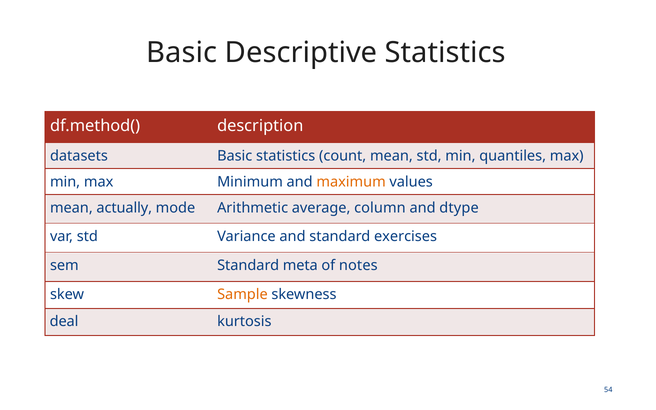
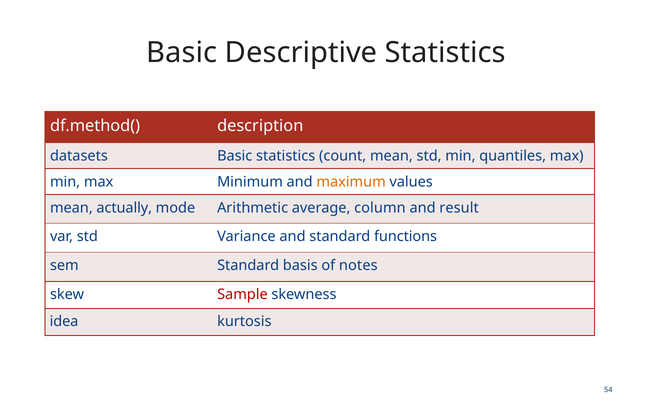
dtype: dtype -> result (459, 208)
exercises: exercises -> functions (406, 236)
meta: meta -> basis (300, 265)
Sample colour: orange -> red (242, 295)
deal: deal -> idea (64, 322)
